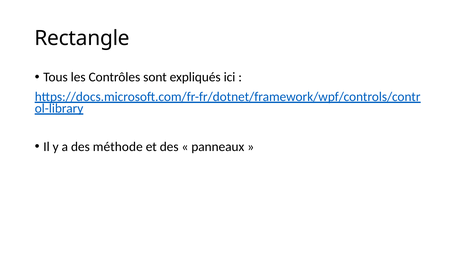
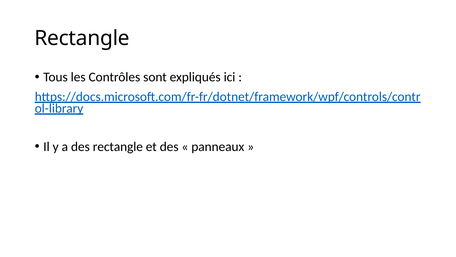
des méthode: méthode -> rectangle (118, 146)
